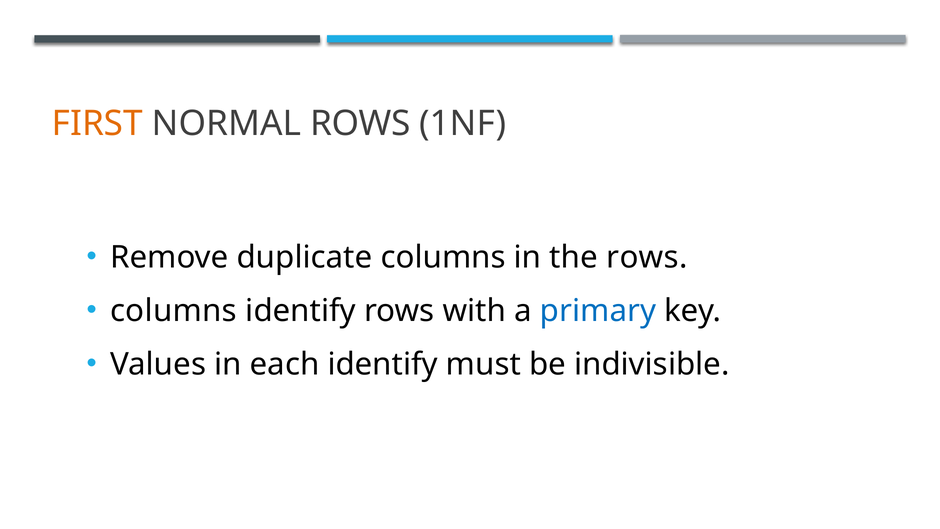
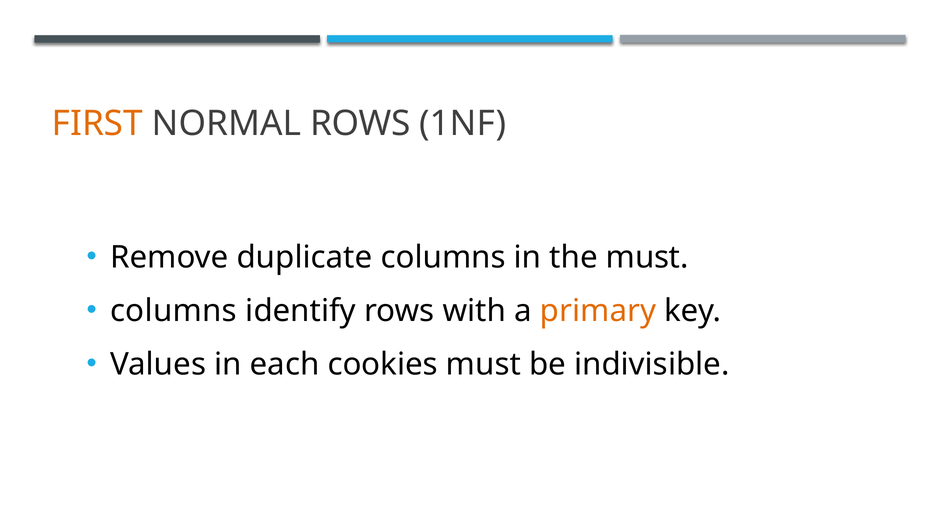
the rows: rows -> must (647, 257)
primary colour: blue -> orange (598, 311)
each identify: identify -> cookies (383, 364)
